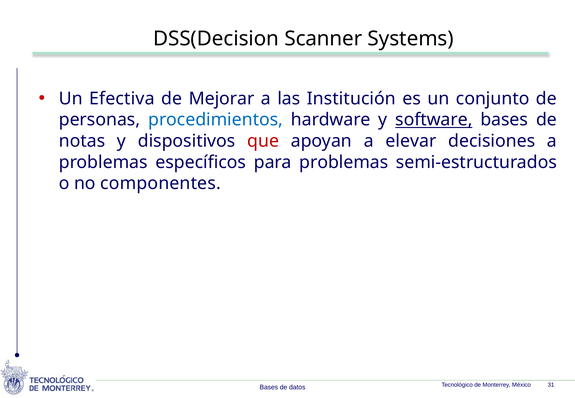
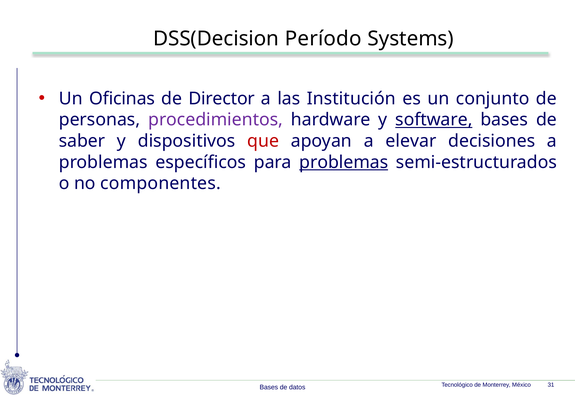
Scanner: Scanner -> Período (323, 39)
Efectiva: Efectiva -> Oficinas (122, 99)
Mejorar: Mejorar -> Director (222, 99)
procedimientos colour: blue -> purple (216, 120)
notas: notas -> saber (82, 141)
problemas underline: none -> present (344, 162)
